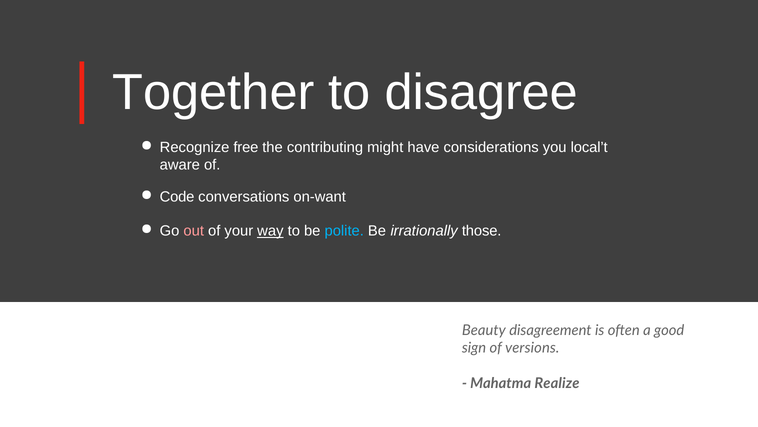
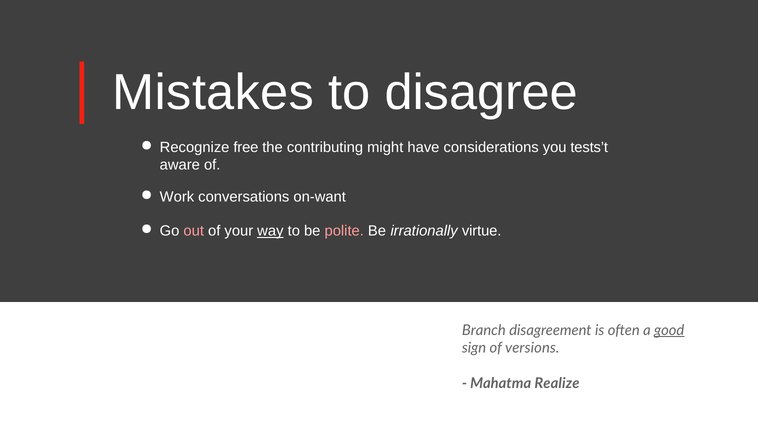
Together: Together -> Mistakes (213, 92)
local’t: local’t -> tests’t (589, 147)
Code: Code -> Work (177, 197)
polite colour: light blue -> pink (344, 231)
those: those -> virtue (482, 231)
Beauty: Beauty -> Branch (484, 330)
good underline: none -> present (669, 330)
